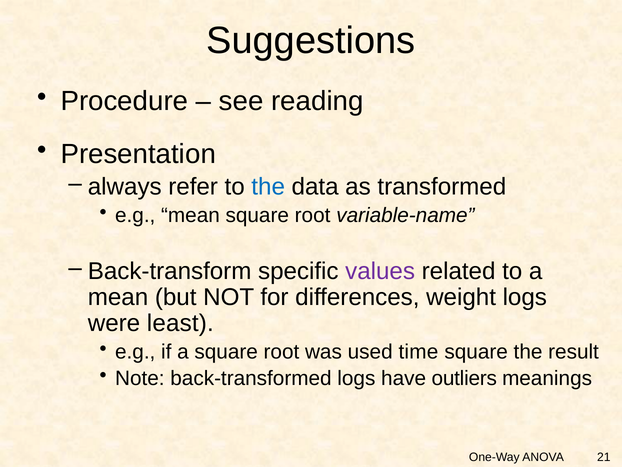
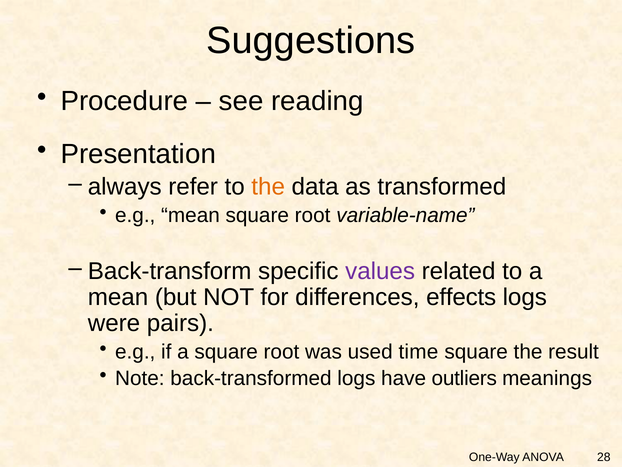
the colour: blue -> orange (268, 187)
weight: weight -> effects (461, 297)
least: least -> pairs (180, 323)
21: 21 -> 28 (604, 457)
